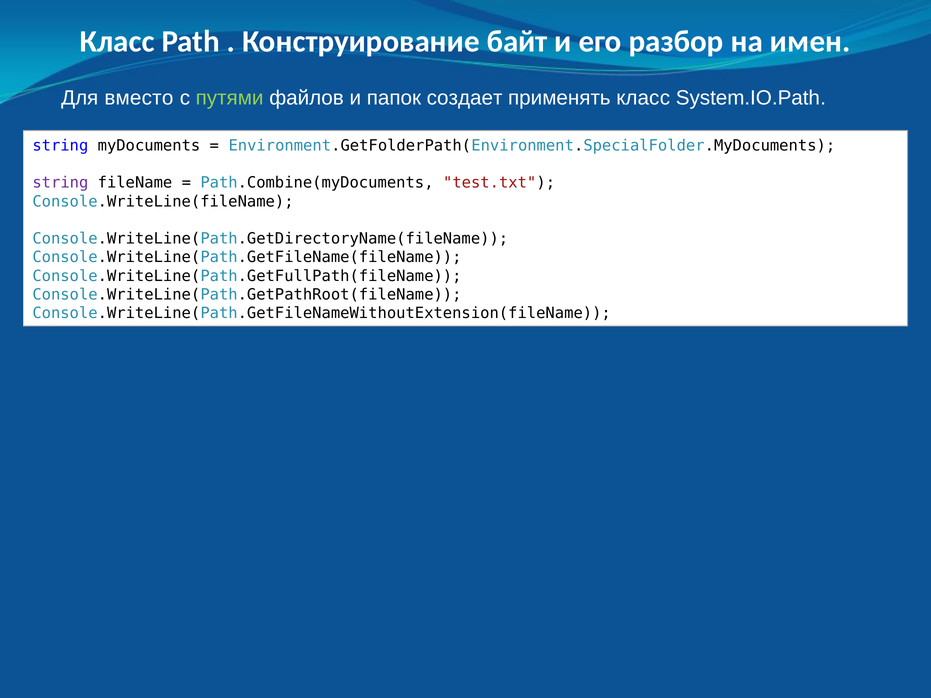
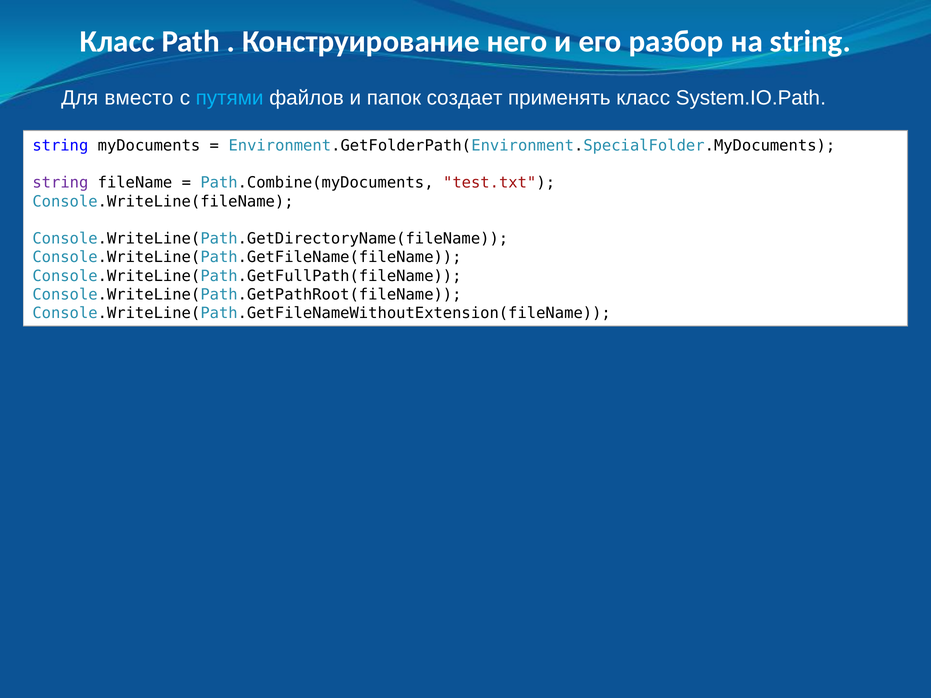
байт: байт -> него (517, 42)
на имен: имен -> string (810, 42)
путями colour: light green -> light blue (230, 98)
